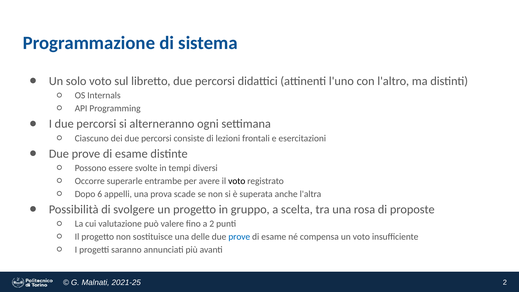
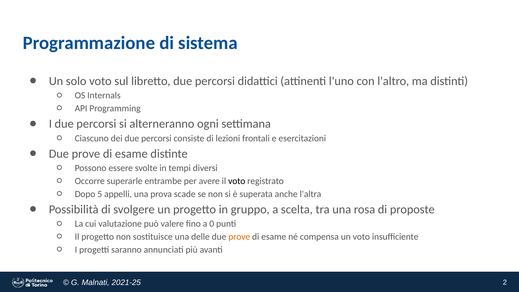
6: 6 -> 5 (100, 194)
a 2: 2 -> 0 (212, 224)
prove colour: blue -> orange (239, 237)
